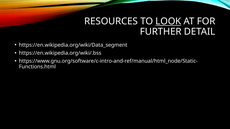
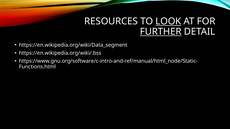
FURTHER underline: none -> present (161, 32)
